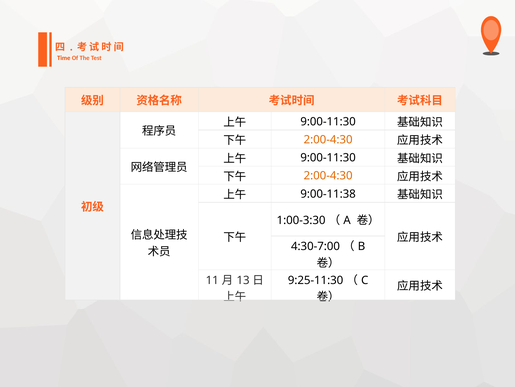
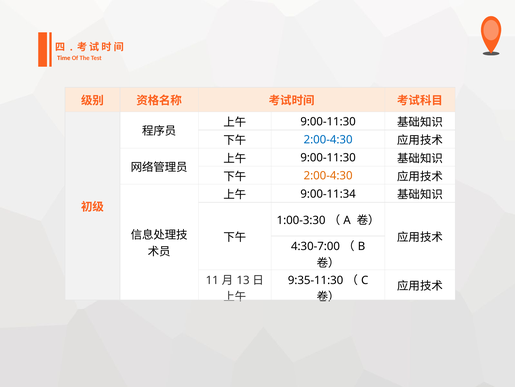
2:00-4:30 colour: orange -> blue (328, 139)
9:00-11:38: 9:00-11:38 -> 9:00-11:34 (328, 194)
9:25-11:30: 9:25-11:30 -> 9:35-11:30 (316, 280)
